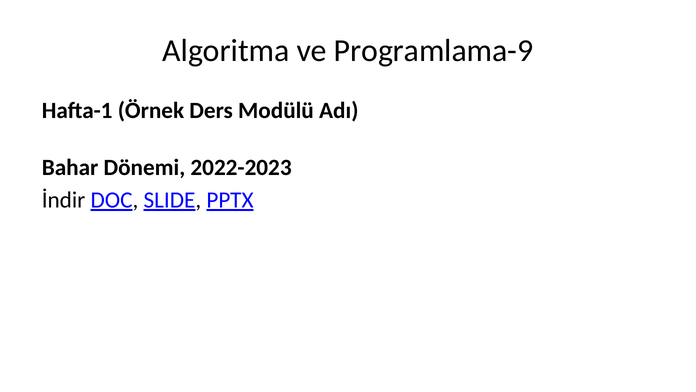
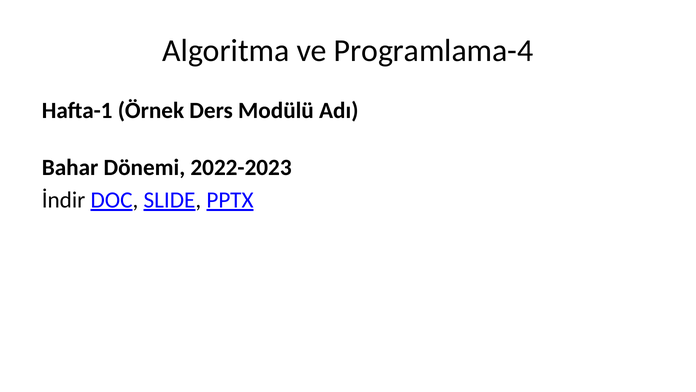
Programlama-9: Programlama-9 -> Programlama-4 (434, 50)
